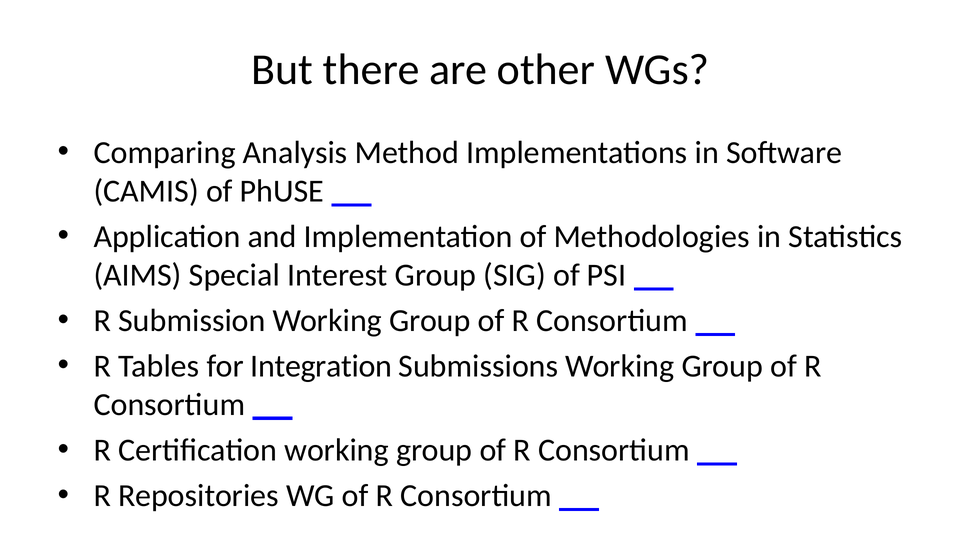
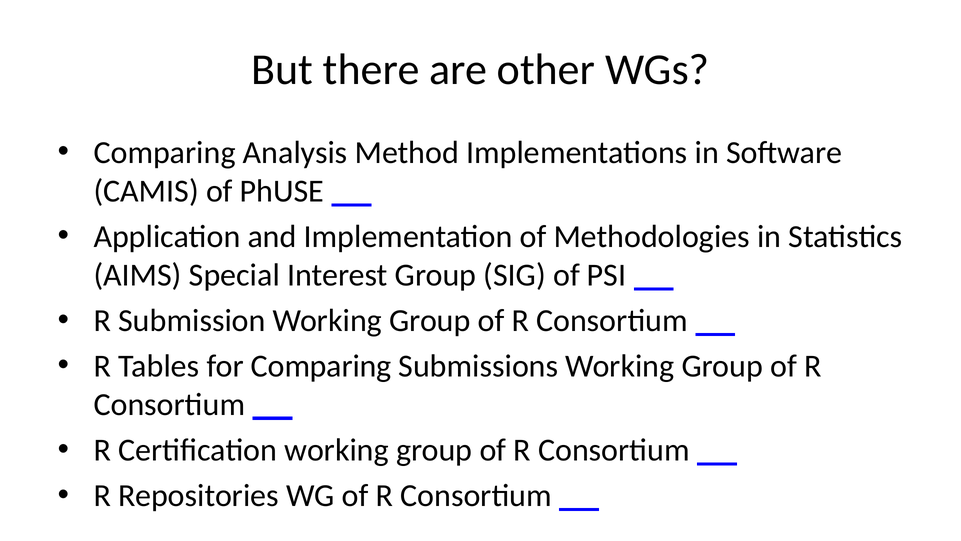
for Integration: Integration -> Comparing (321, 366)
